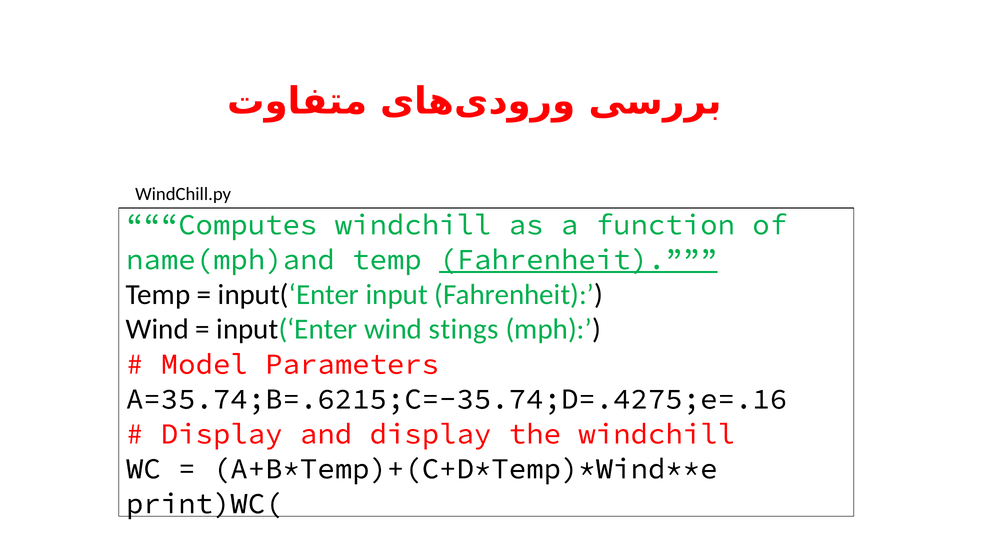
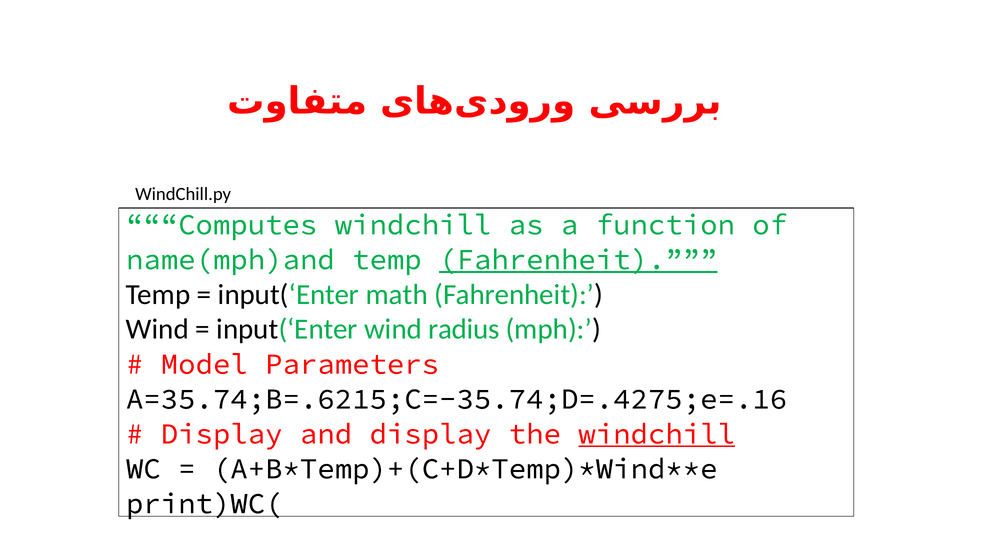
input: input -> math (397, 295)
stings: stings -> radius (464, 329)
windchill underline: none -> present (657, 434)
